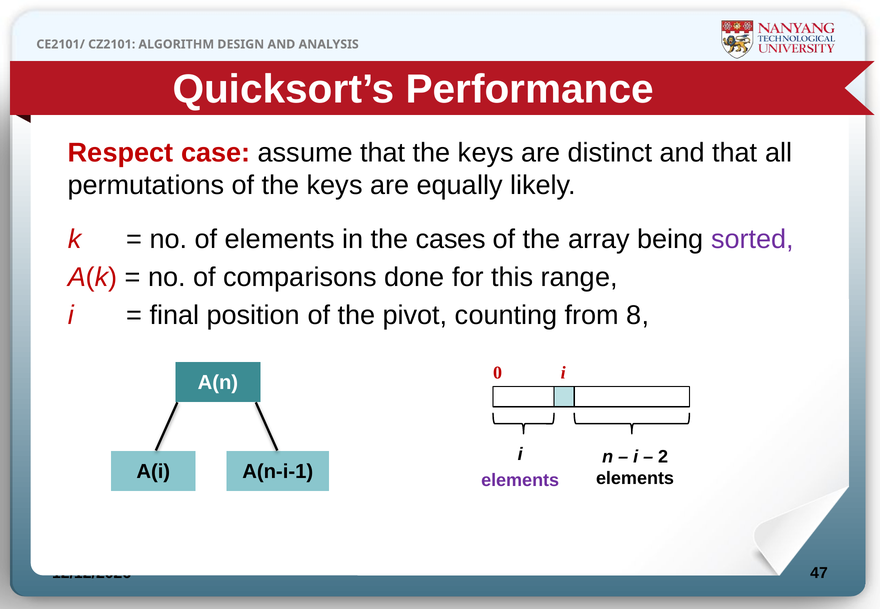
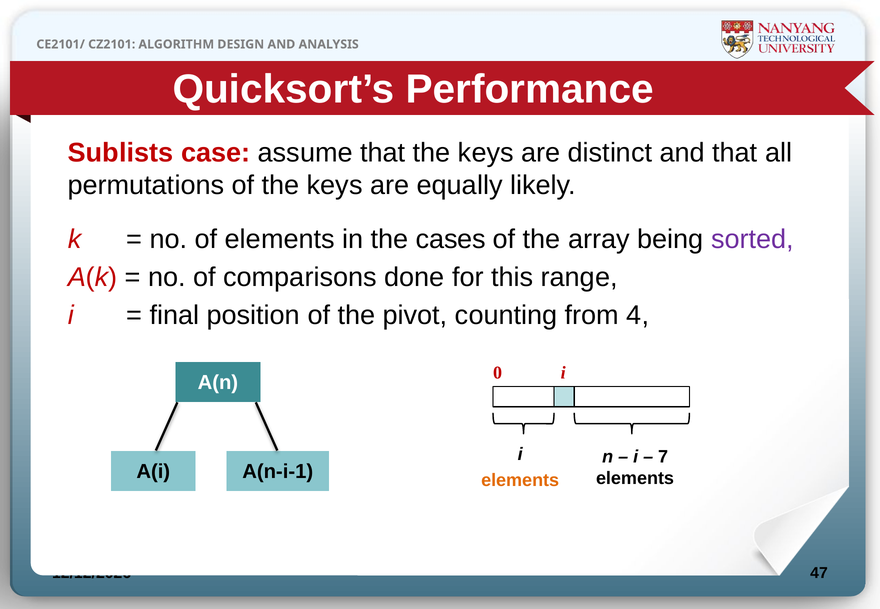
Respect: Respect -> Sublists (121, 153)
8: 8 -> 4 (638, 315)
2: 2 -> 7 (663, 457)
elements colour: purple -> orange (520, 480)
